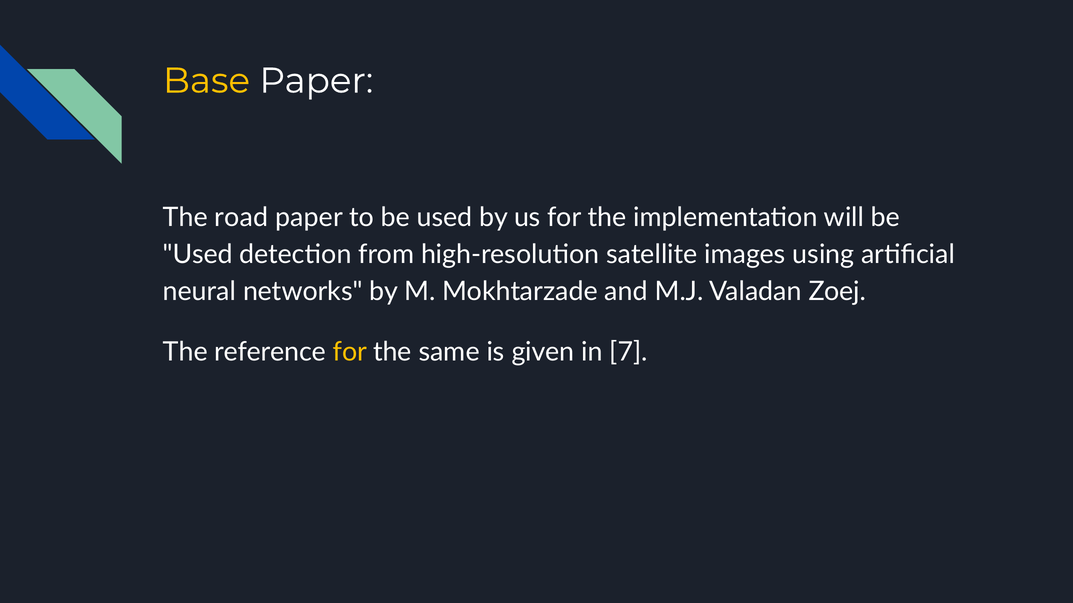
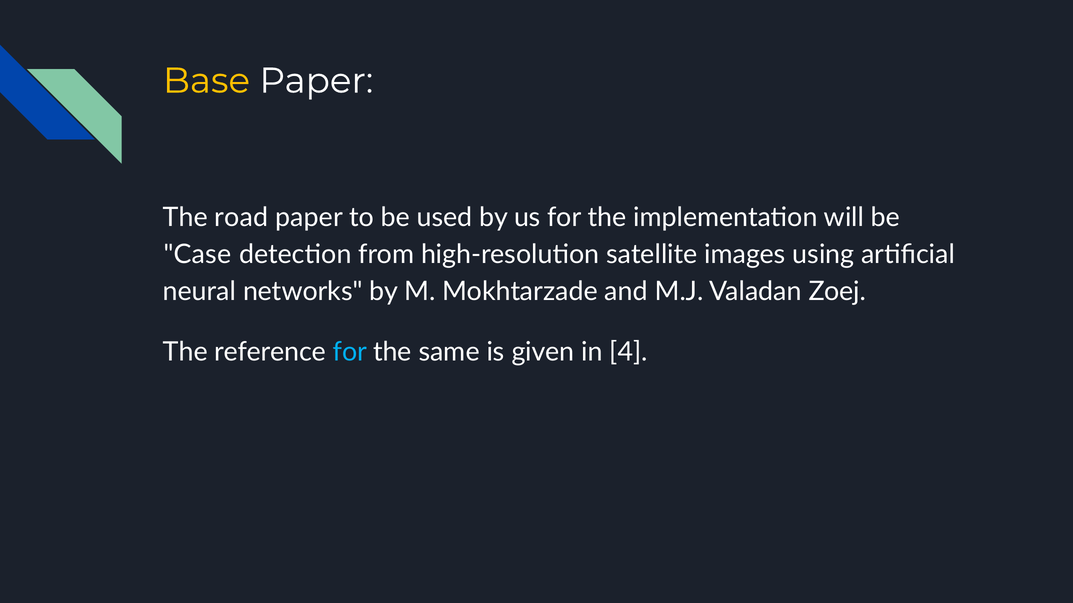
Used: Used -> Case (198, 254)
for colour: yellow -> light blue (350, 352)
7: 7 -> 4 (629, 352)
